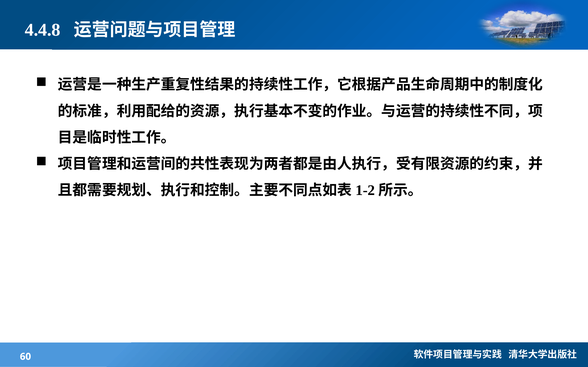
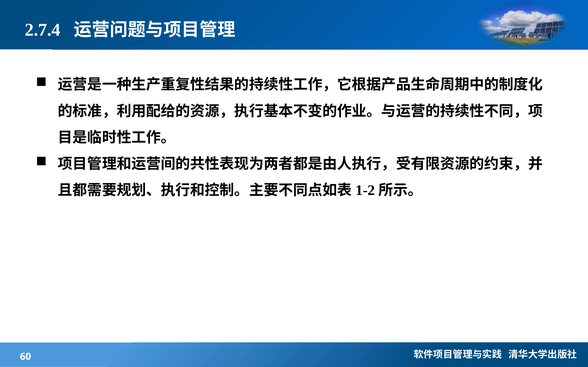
4.4.8: 4.4.8 -> 2.7.4 (43, 30)
